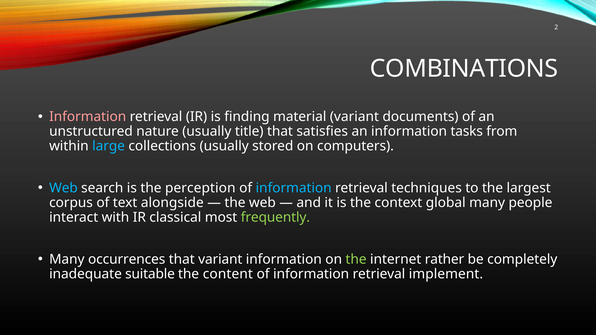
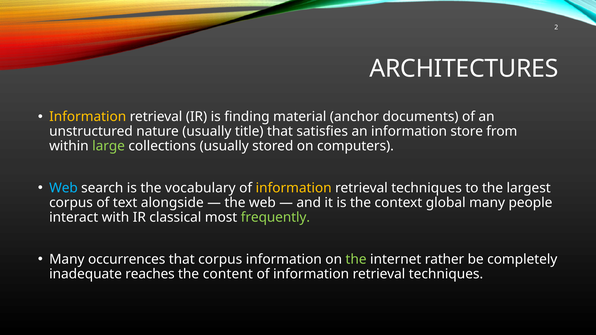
COMBINATIONS: COMBINATIONS -> ARCHITECTURES (464, 69)
Information colour: pink -> yellow (88, 117)
material variant: variant -> anchor (354, 117)
tasks: tasks -> store (467, 132)
large colour: light blue -> light green (109, 146)
perception: perception -> vocabulary (200, 188)
information colour: light blue -> yellow (294, 188)
that variant: variant -> corpus (220, 259)
suitable: suitable -> reaches (150, 274)
implement: implement -> techniques (446, 274)
